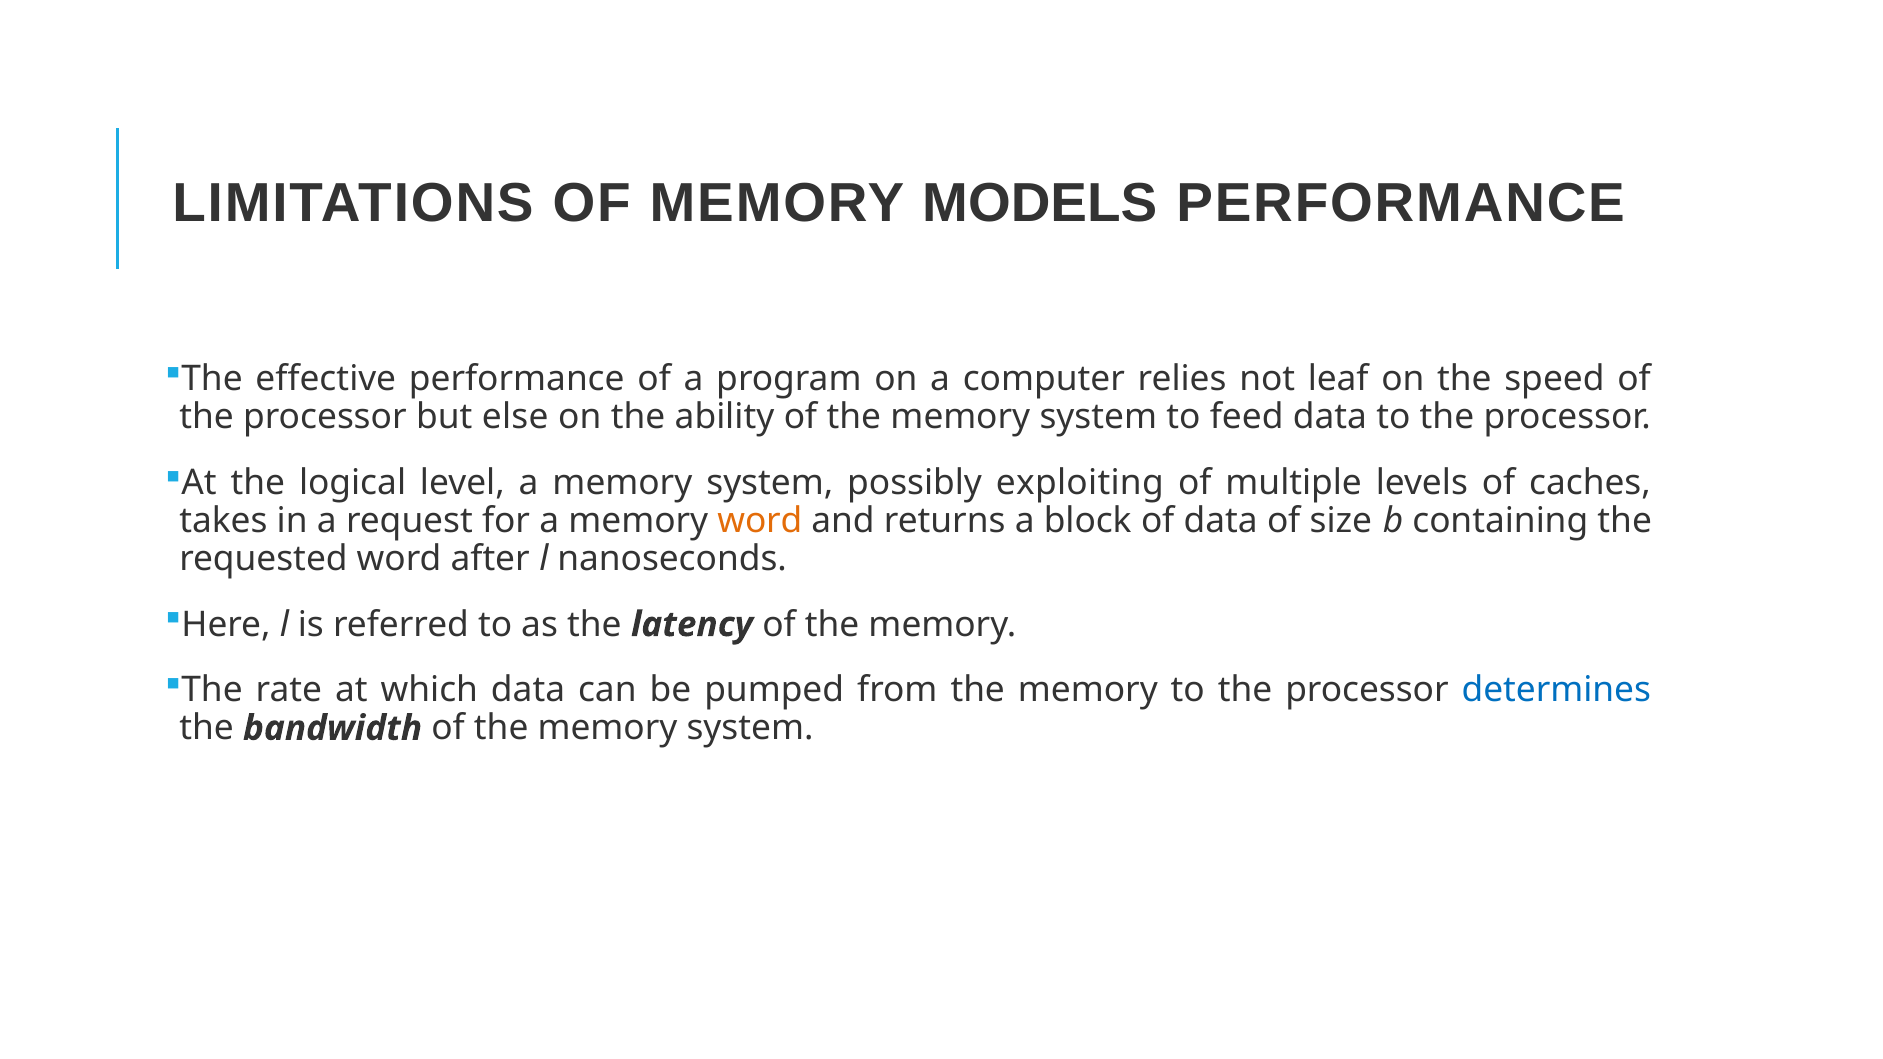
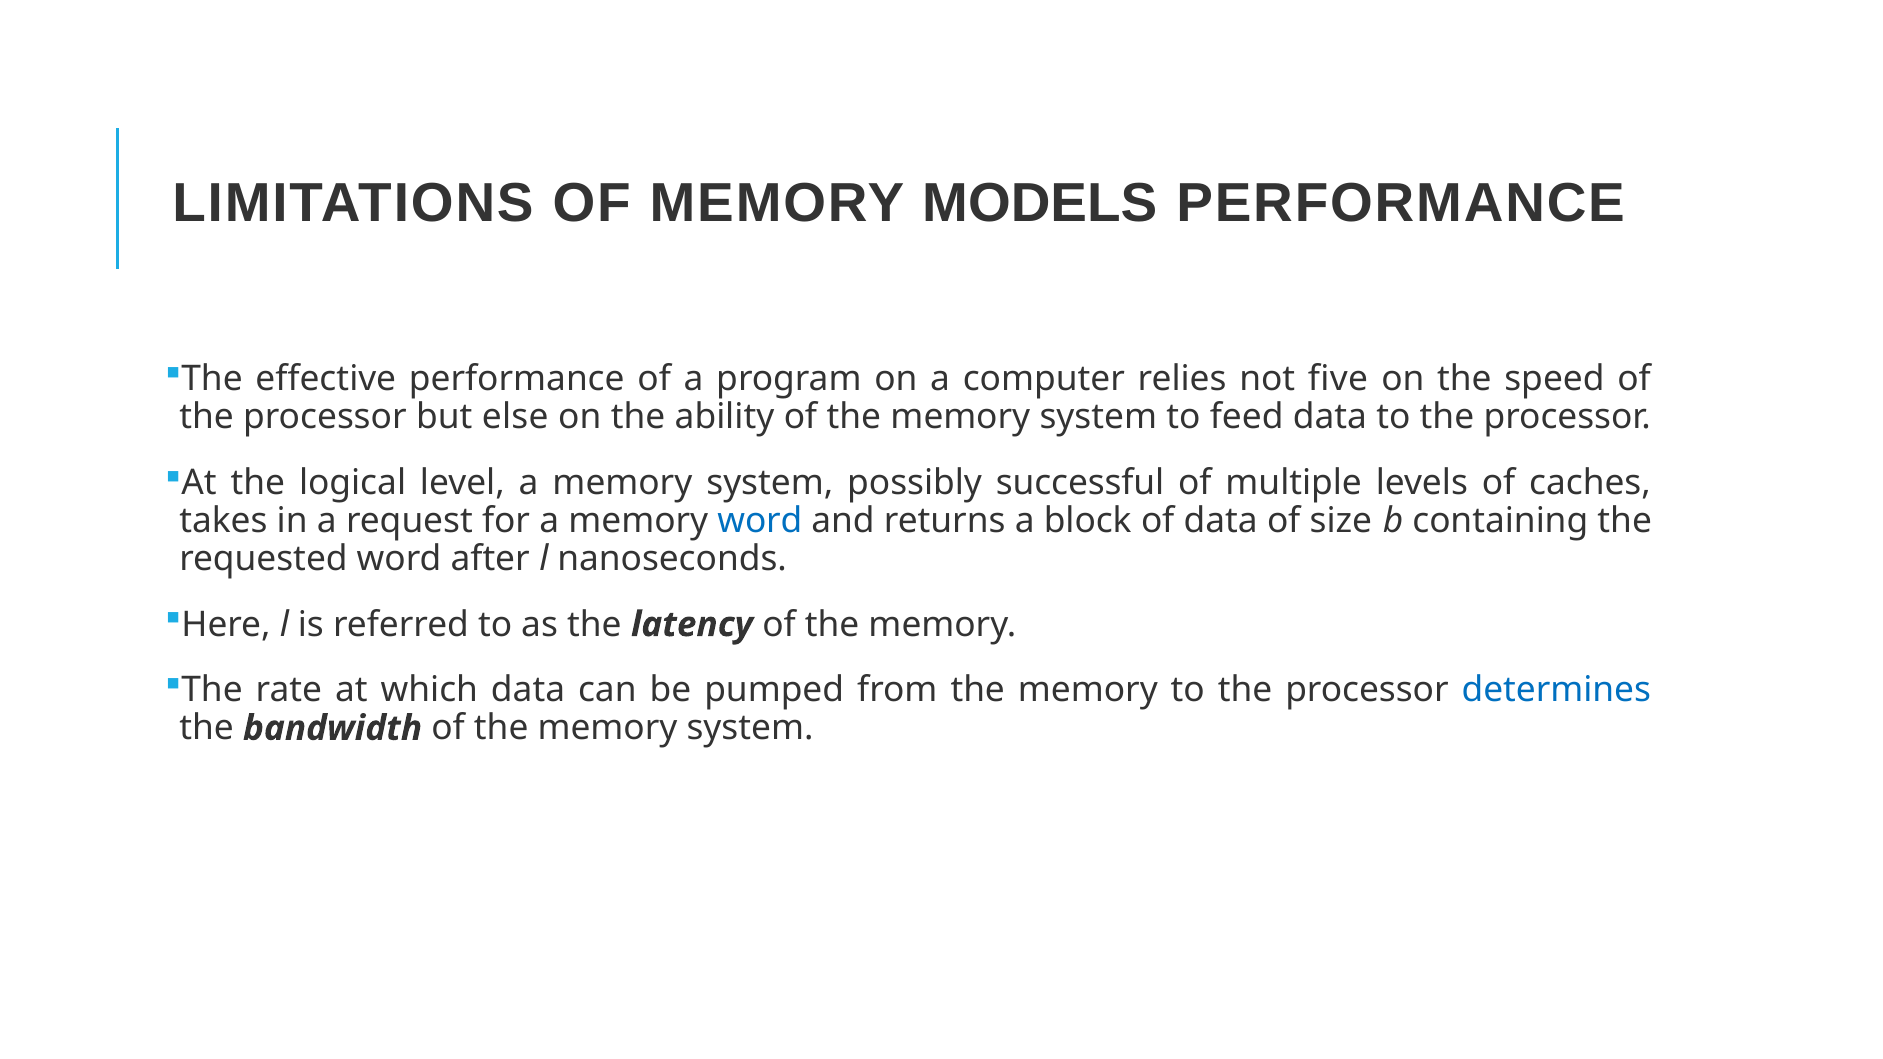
leaf: leaf -> five (1338, 379)
exploiting: exploiting -> successful (1080, 483)
word colour: orange -> blue (760, 521)
